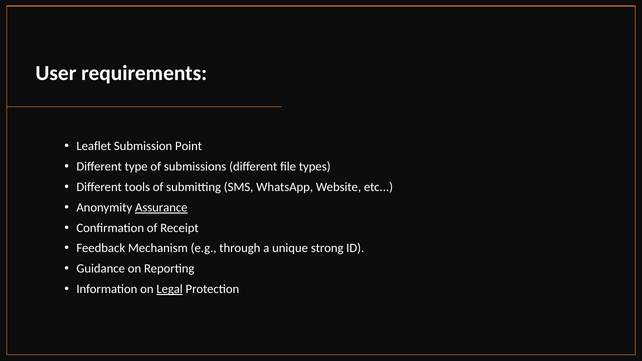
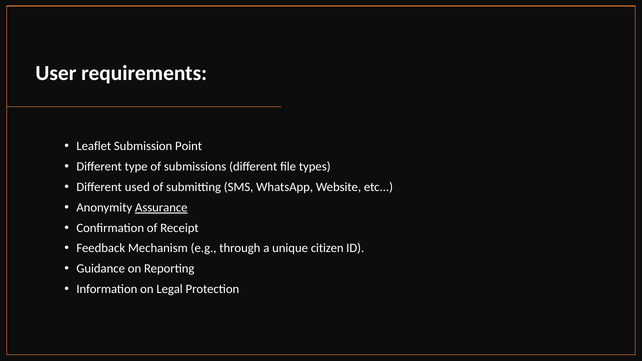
tools: tools -> used (137, 187)
strong: strong -> citizen (327, 248)
Legal underline: present -> none (170, 289)
